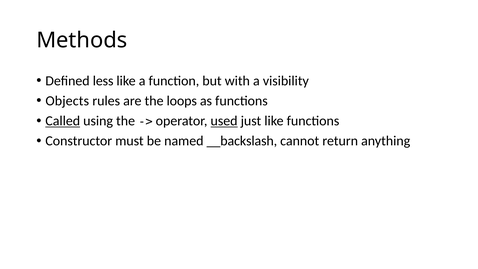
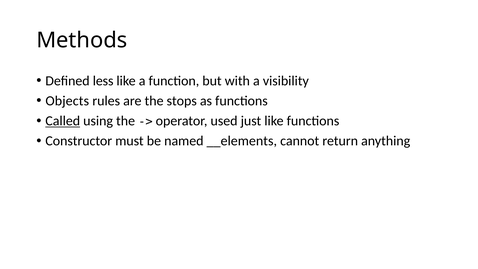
loops: loops -> stops (182, 101)
used underline: present -> none (224, 121)
__backslash: __backslash -> __elements (242, 141)
